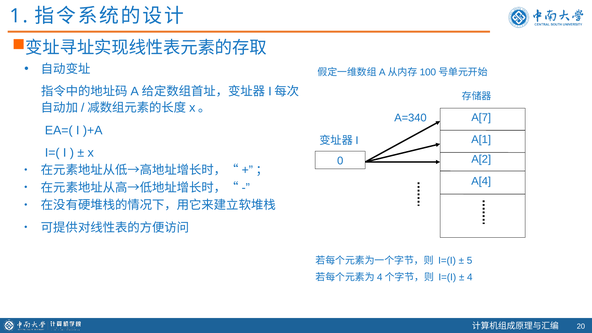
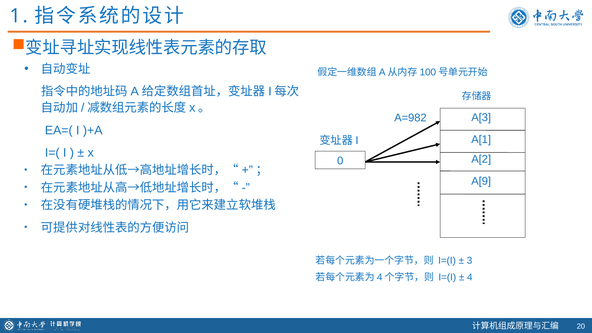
A[7: A[7 -> A[3 (481, 117)
A=340: A=340 -> A=982 (410, 118)
A[4: A[4 -> A[9 (481, 181)
5: 5 -> 3 (469, 261)
